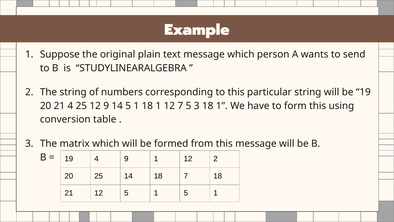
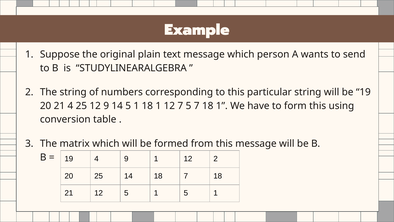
5 3: 3 -> 7 (197, 106)
